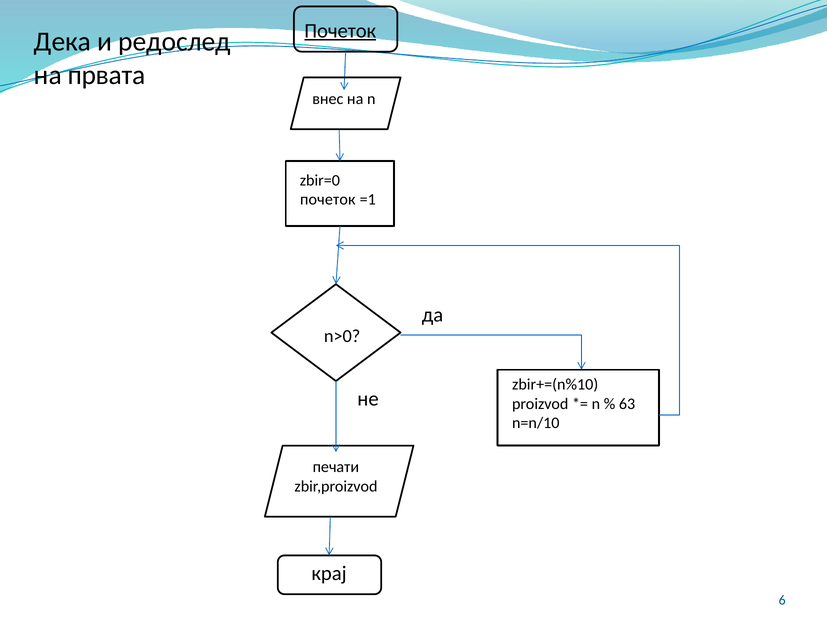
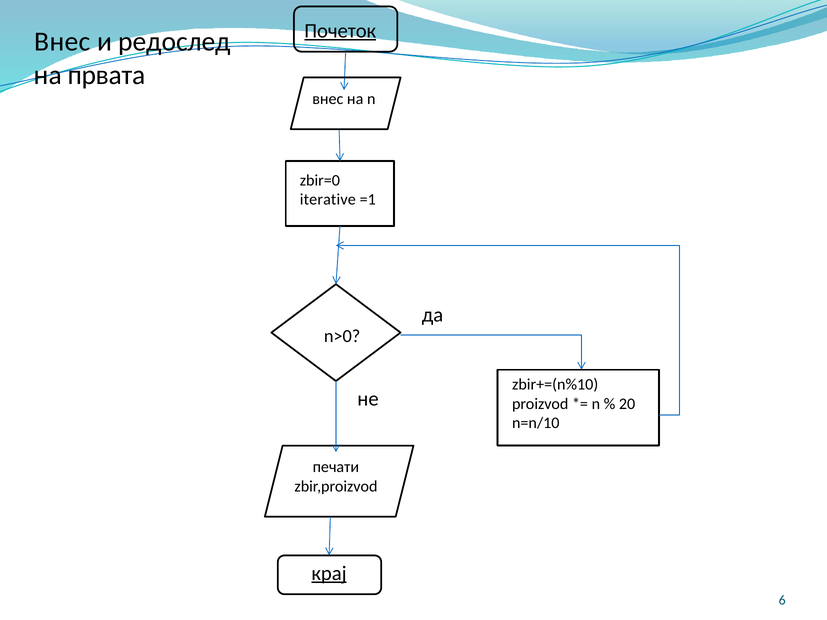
Дека: Дека -> Внес (62, 42)
почеток: почеток -> iterative (328, 200)
63: 63 -> 20 (627, 404)
крај underline: none -> present (329, 574)
